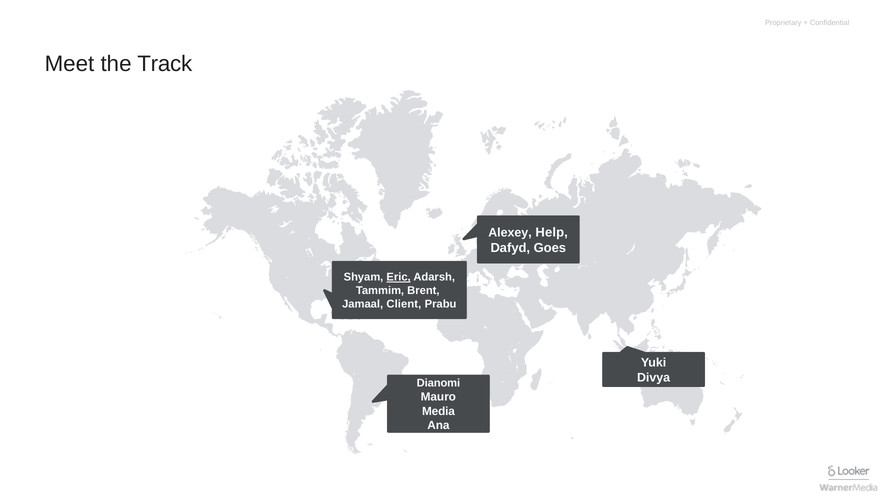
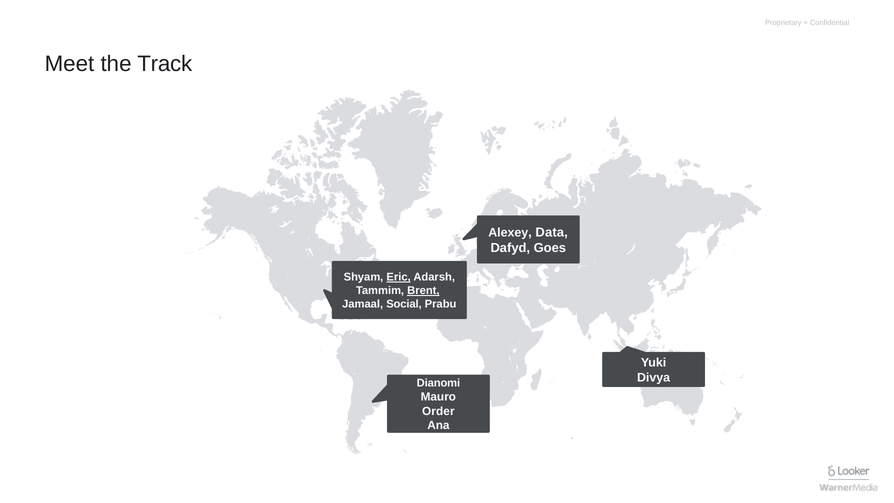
Help: Help -> Data (552, 232)
Brent underline: none -> present (423, 291)
Client: Client -> Social (404, 304)
Media: Media -> Order (438, 411)
